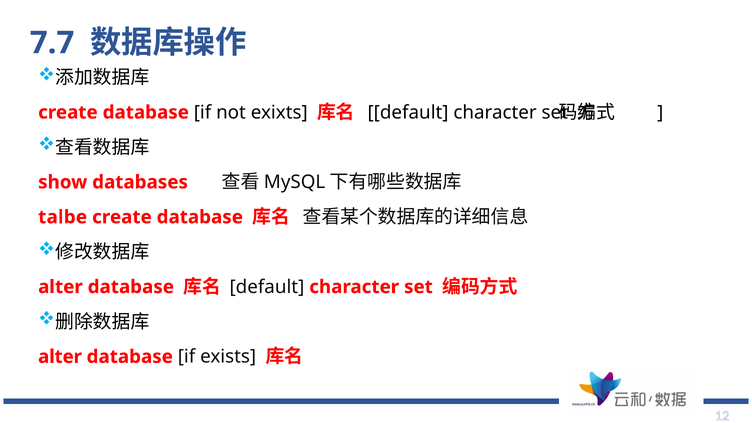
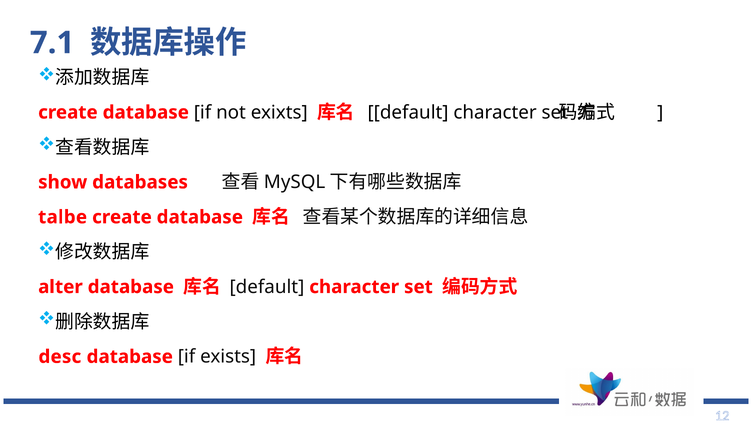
7.7: 7.7 -> 7.1 (52, 43)
alter: alter -> desc (60, 357)
